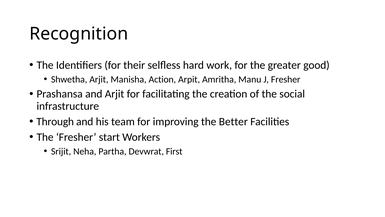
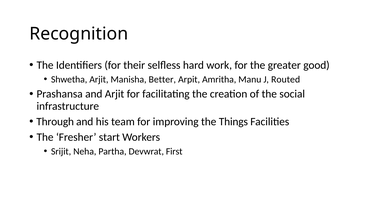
Action: Action -> Better (162, 79)
J Fresher: Fresher -> Routed (286, 79)
Better: Better -> Things (233, 121)
